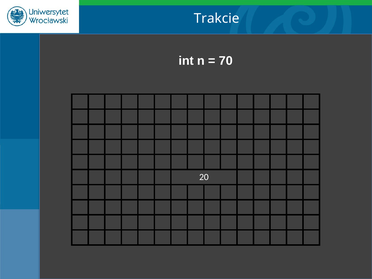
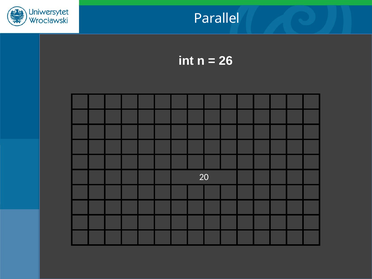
Trakcie: Trakcie -> Parallel (217, 18)
70: 70 -> 26 (226, 61)
